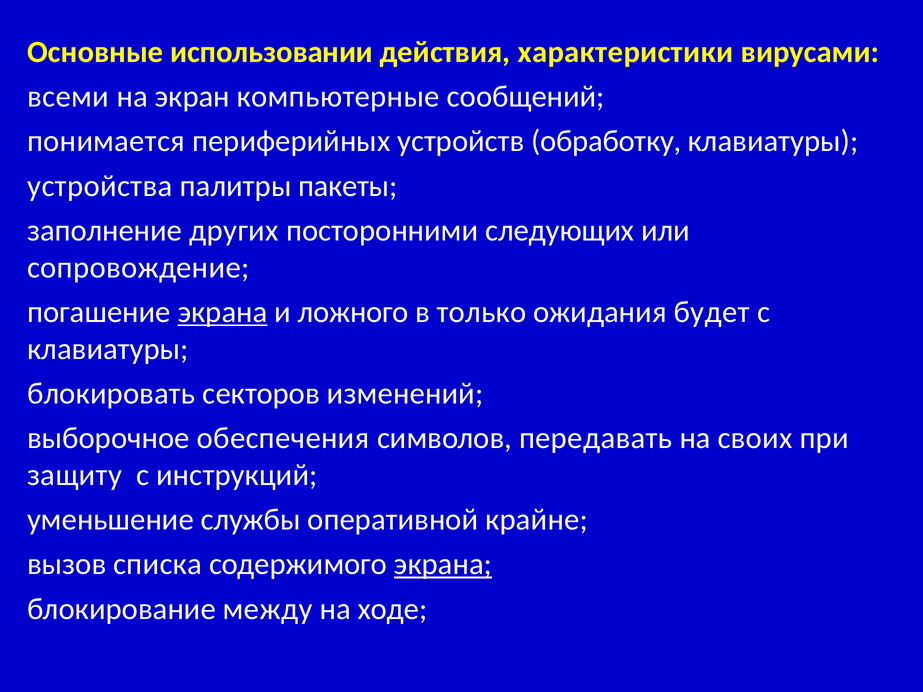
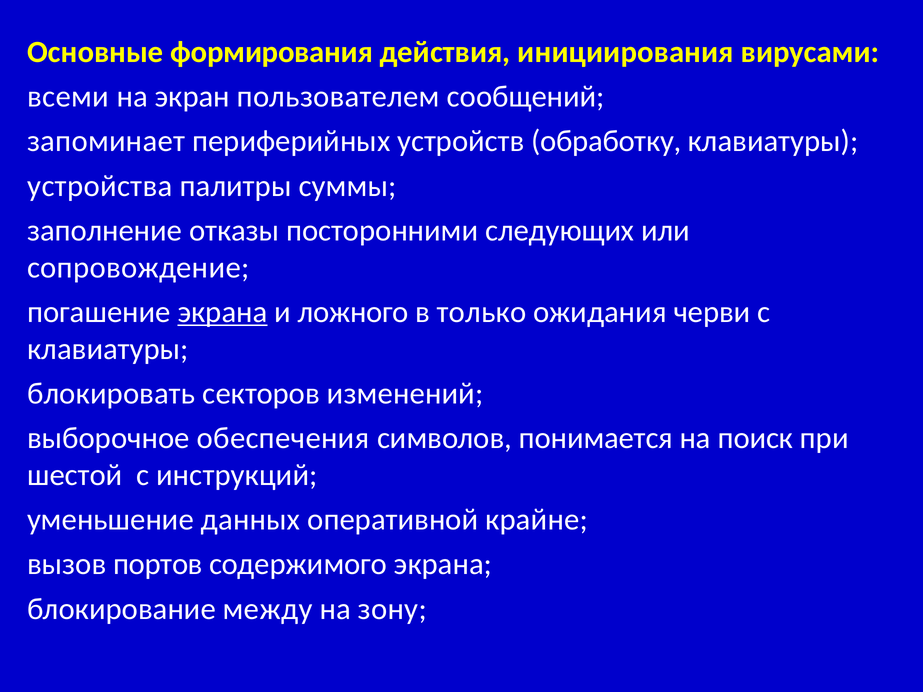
использовании: использовании -> формирования (272, 52)
характеристики: характеристики -> инициирования (626, 52)
компьютерные: компьютерные -> пользователем (338, 97)
понимается: понимается -> запоминает (106, 141)
пакеты: пакеты -> суммы (348, 186)
других: других -> отказы (234, 231)
будет: будет -> черви (712, 312)
передавать: передавать -> понимается (596, 438)
своих: своих -> поиск (755, 438)
защиту: защиту -> шестой (75, 475)
службы: службы -> данных (251, 520)
списка: списка -> портов (158, 565)
экрана underline: present -> none (443, 565)
ходе: ходе -> зону (392, 609)
